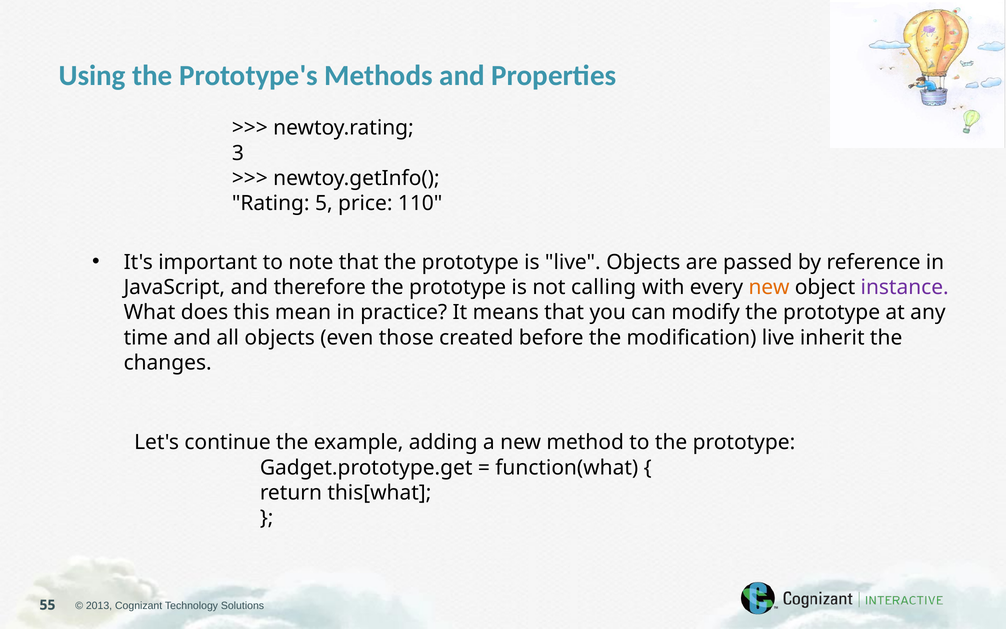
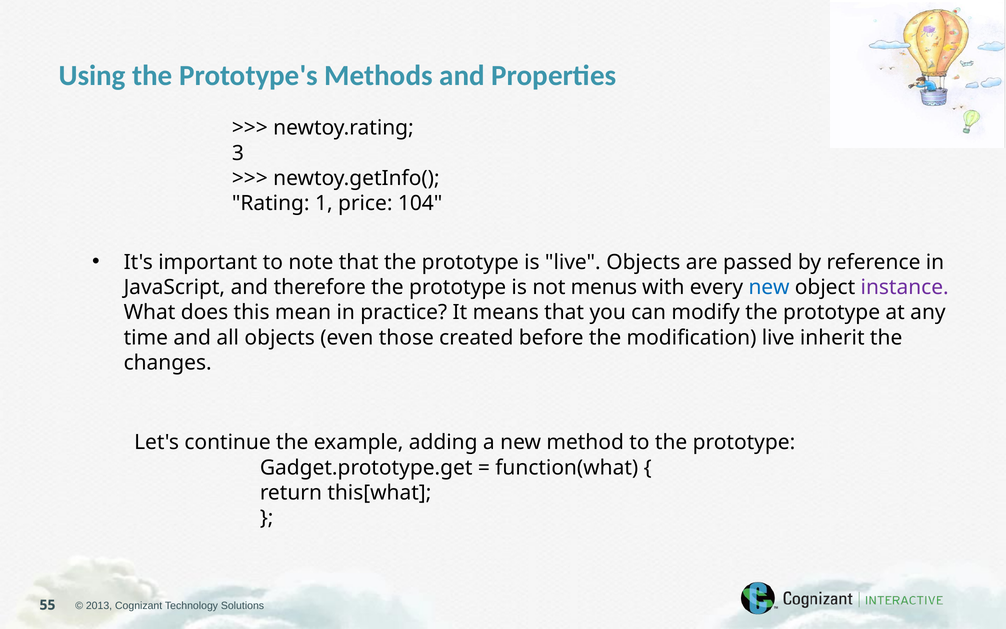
5: 5 -> 1 (324, 203)
110: 110 -> 104 (420, 203)
calling: calling -> menus (604, 287)
new colour: orange -> blue (769, 287)
